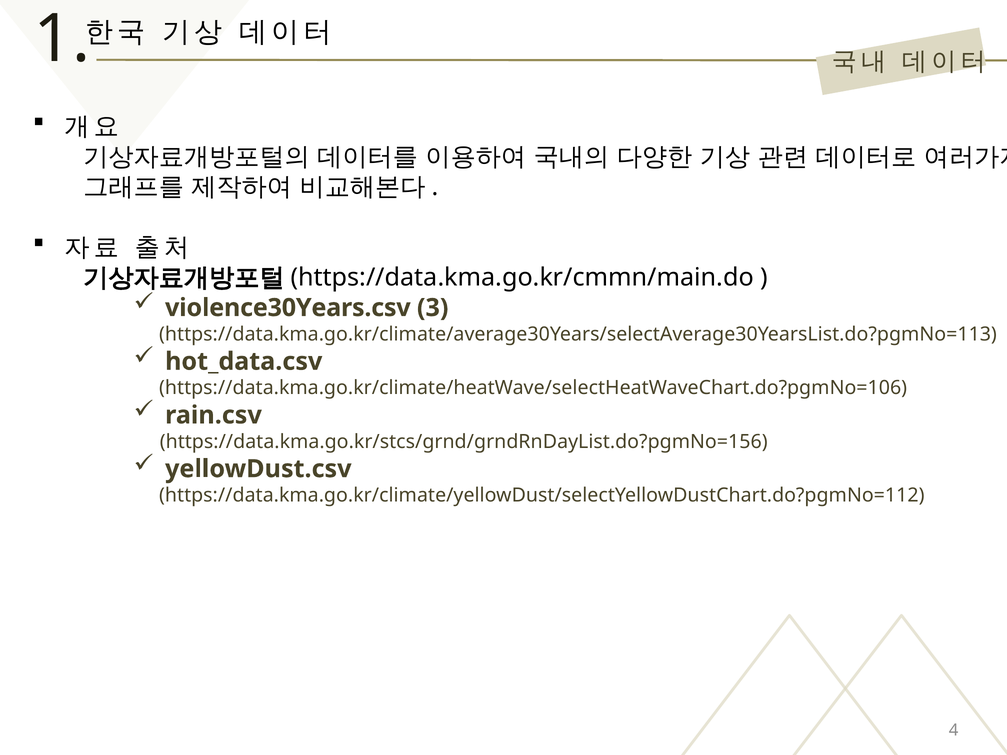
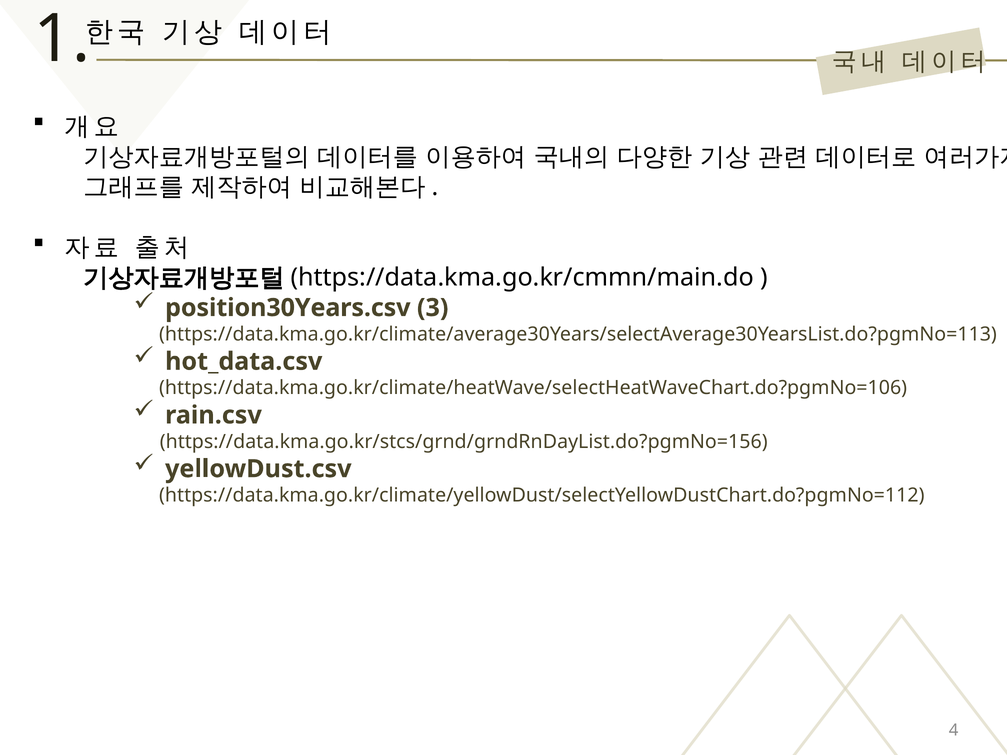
violence30Years.csv: violence30Years.csv -> position30Years.csv (288, 308)
